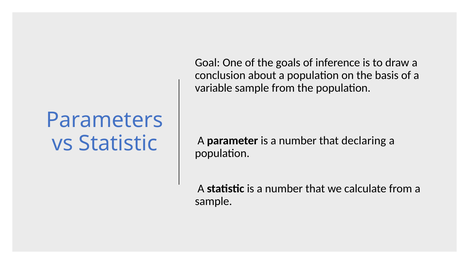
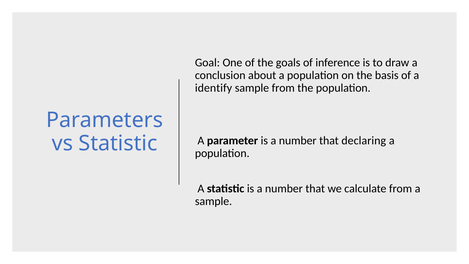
variable: variable -> identify (214, 88)
